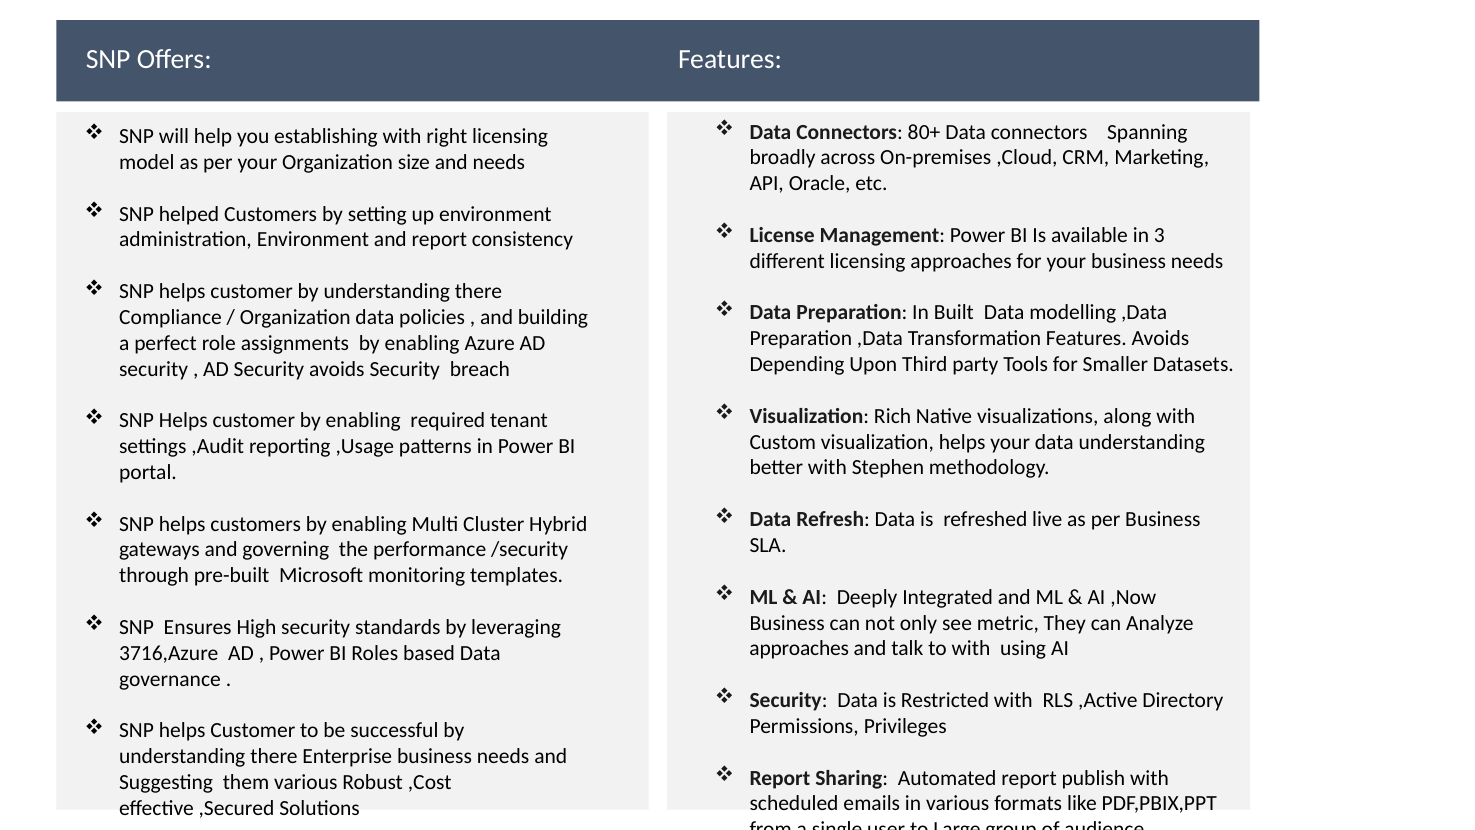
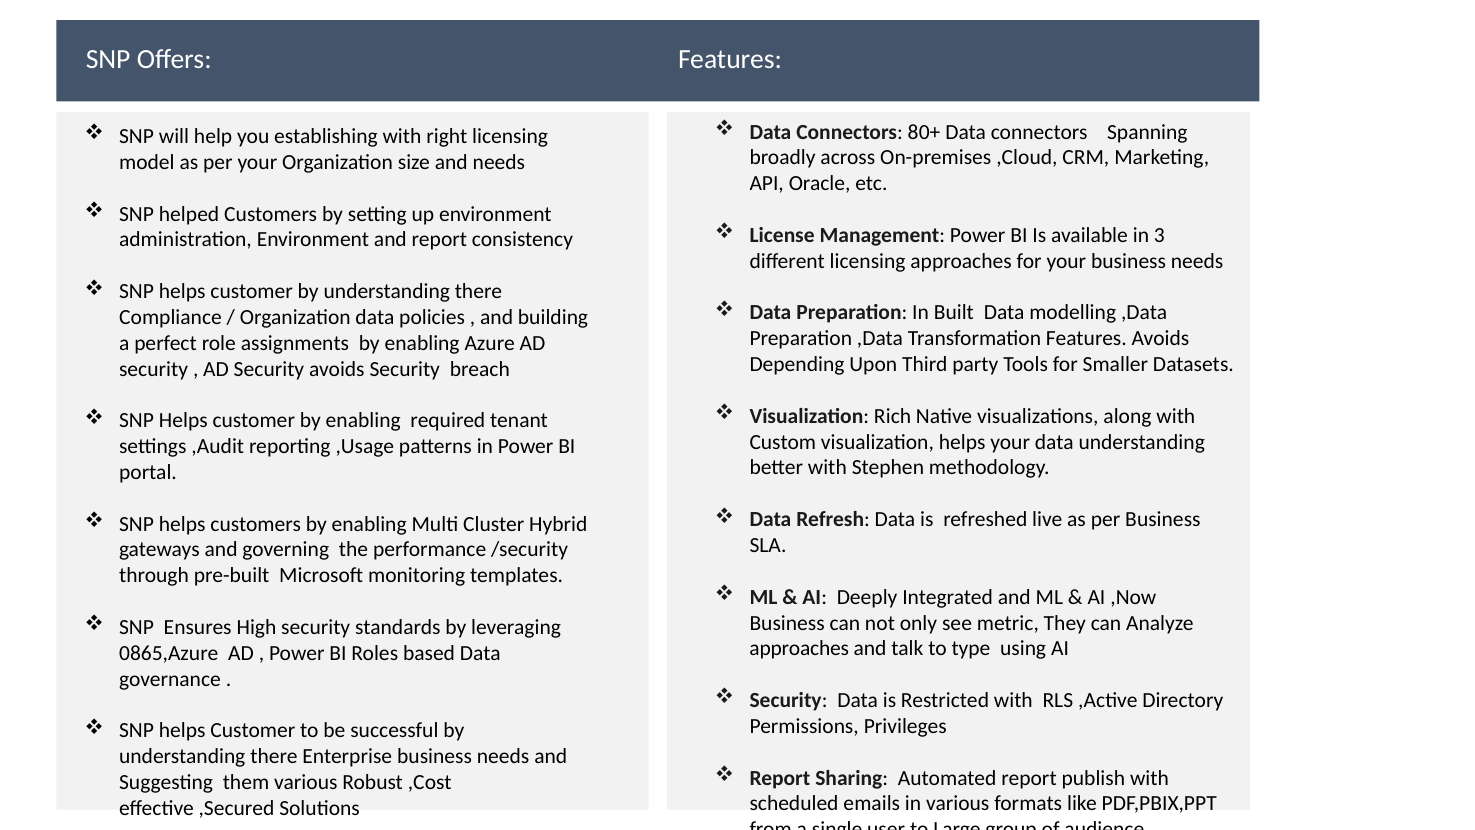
to with: with -> type (971, 648)
3716,Azure: 3716,Azure -> 0865,Azure (169, 653)
